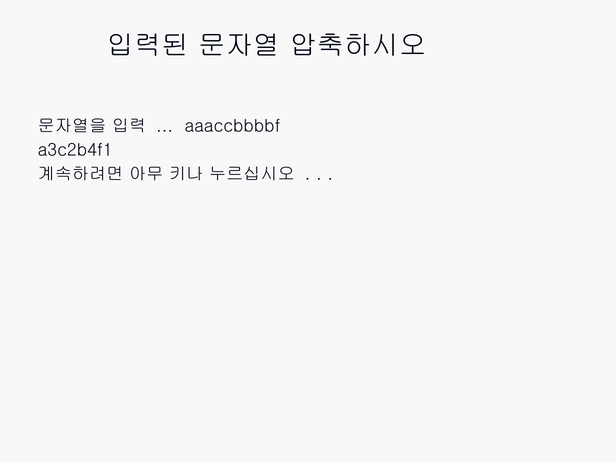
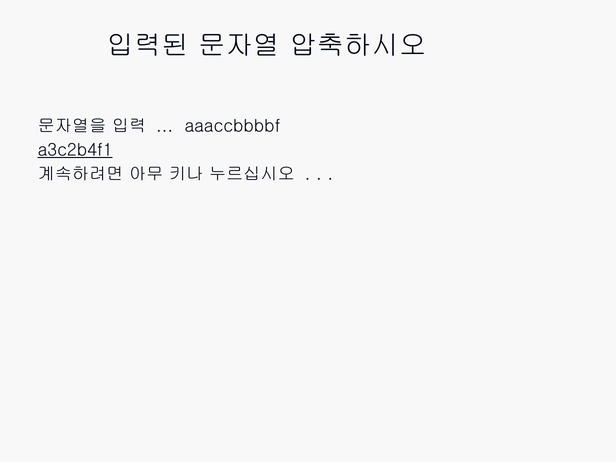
a3c2b4f1 underline: none -> present (75, 150)
